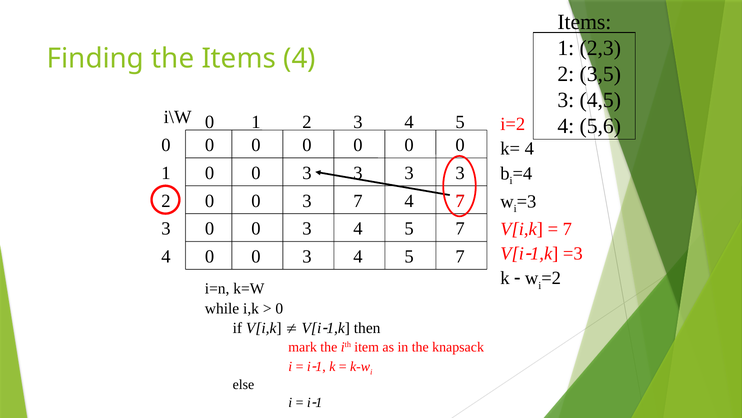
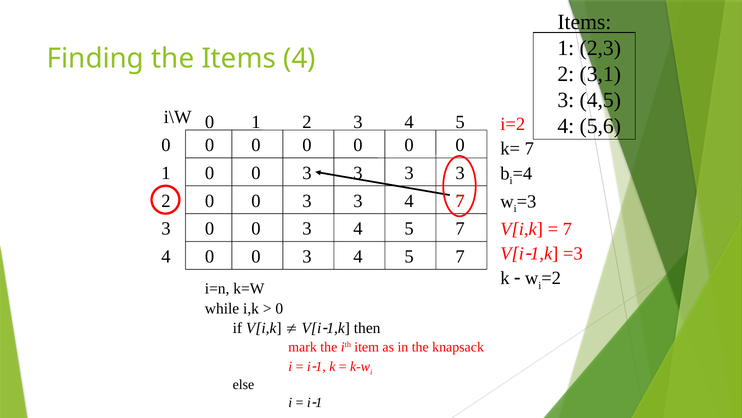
3,5: 3,5 -> 3,1 (600, 74)
k= 4: 4 -> 7 (529, 149)
0 3 7: 7 -> 3 (358, 201)
